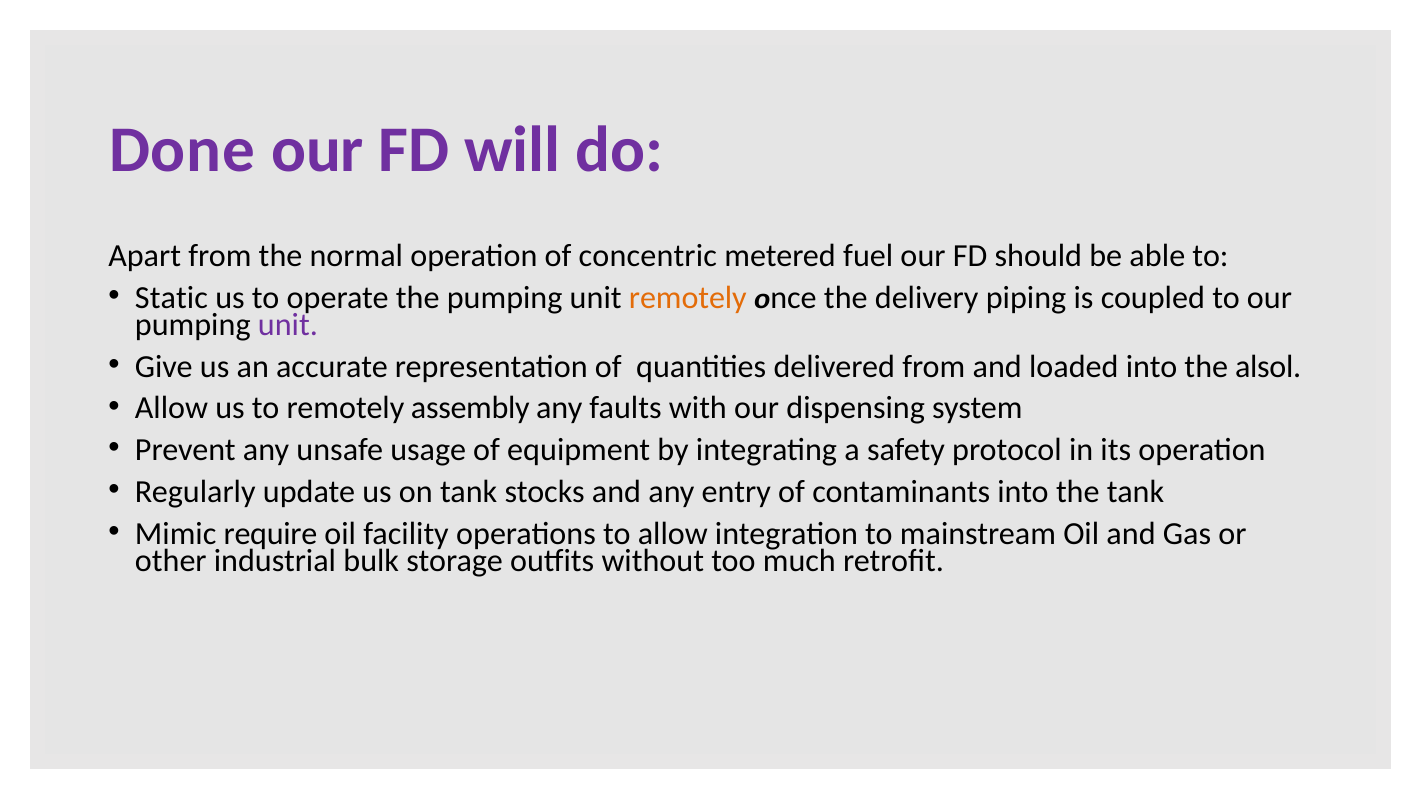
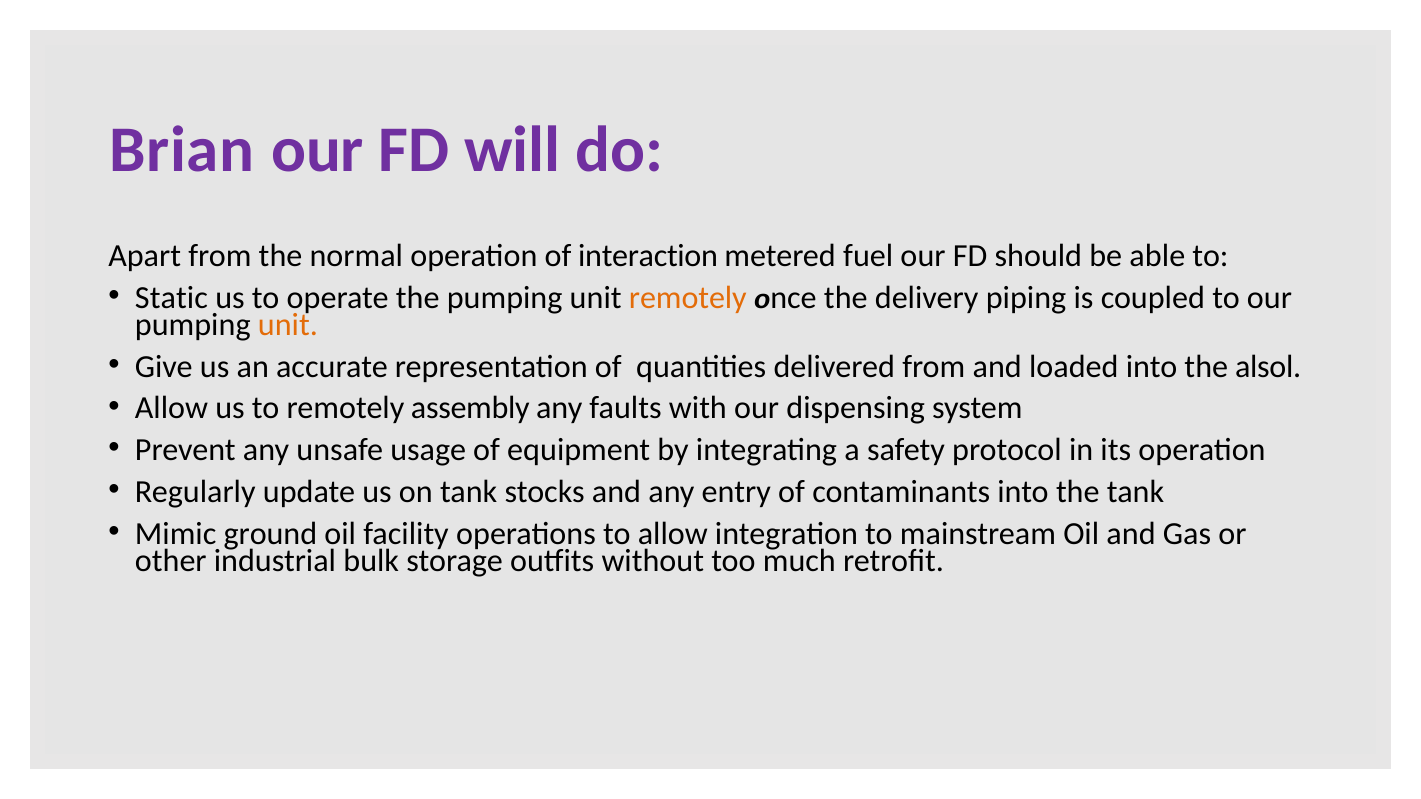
Done: Done -> Brian (182, 150)
concentric: concentric -> interaction (648, 256)
unit colour: purple -> orange (288, 325)
require: require -> ground (270, 534)
